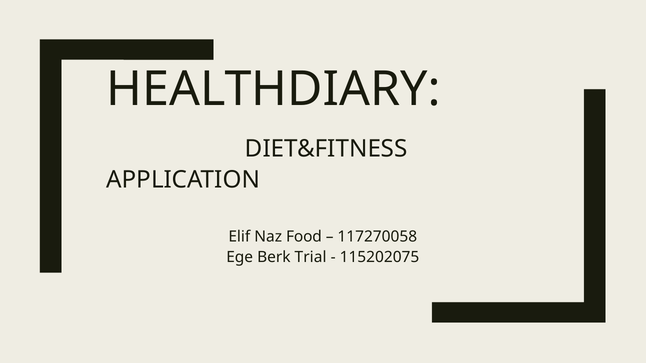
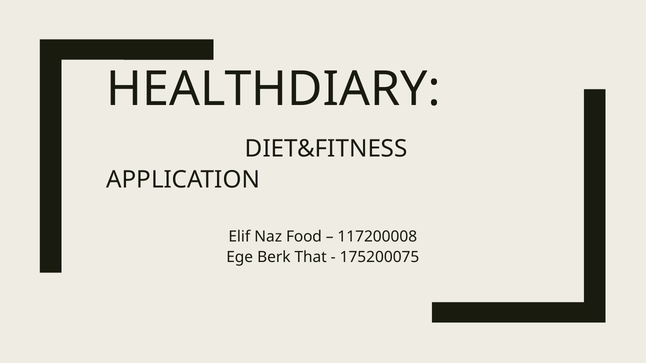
117270058: 117270058 -> 117200008 (377, 237)
Trial: Trial -> That (311, 258)
115202075: 115202075 -> 175200075 (379, 258)
